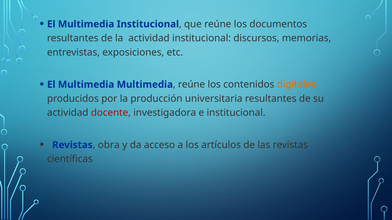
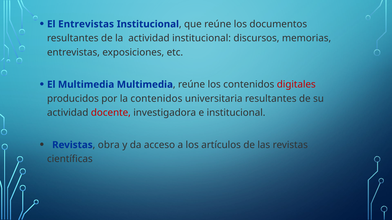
Multimedia: Multimedia -> Entrevistas (86, 24)
digitales colour: orange -> red (296, 85)
la producción: producción -> contenidos (156, 99)
